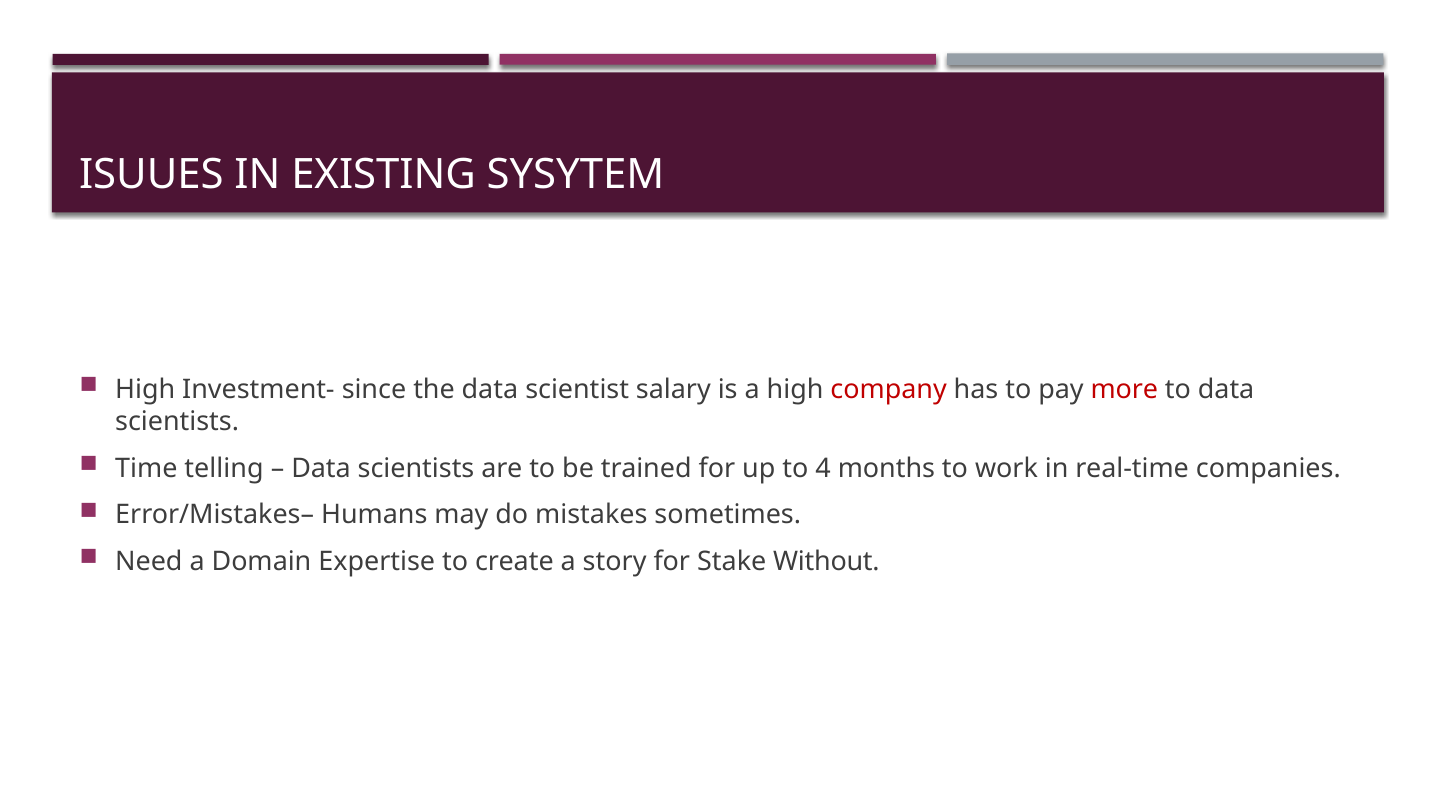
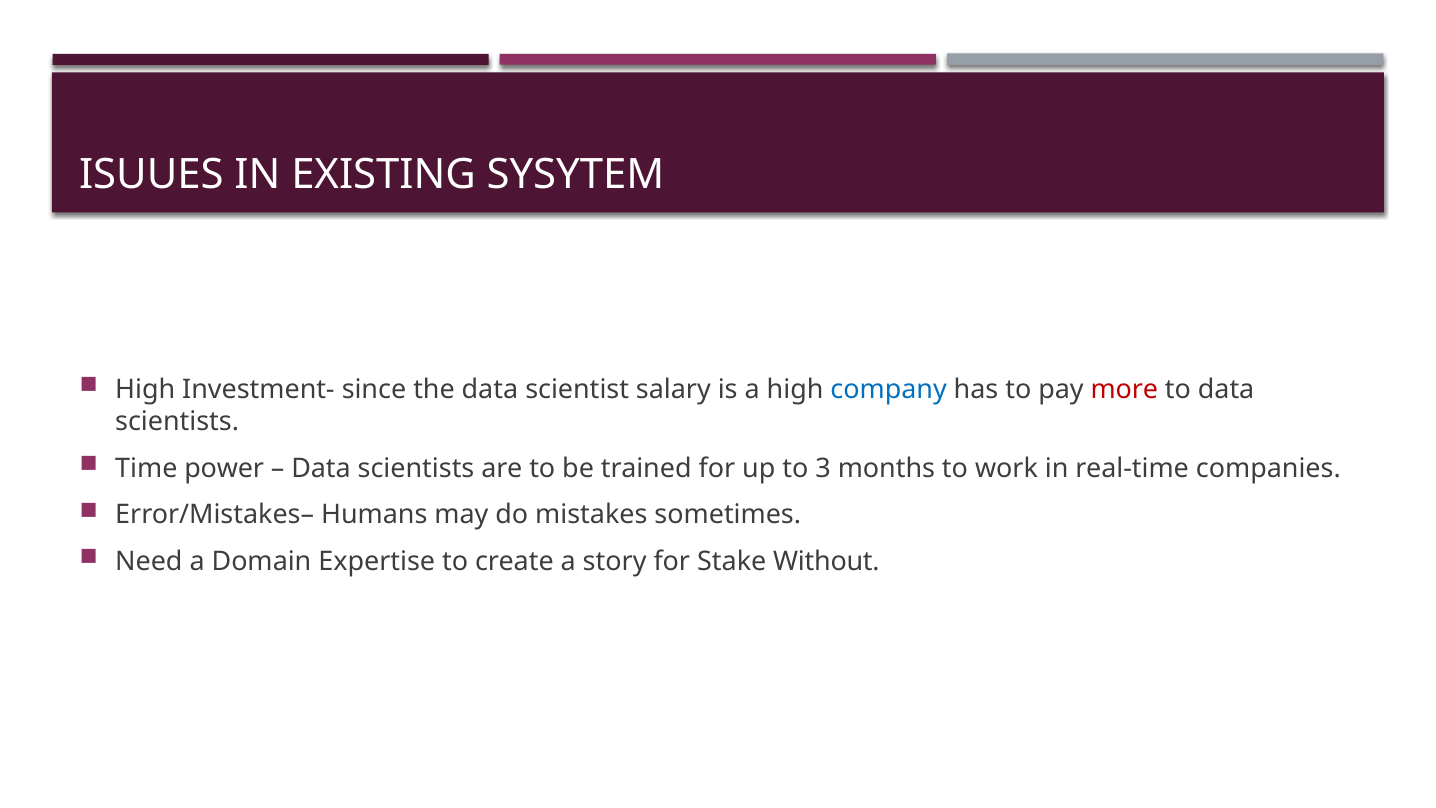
company colour: red -> blue (889, 389)
telling: telling -> power (224, 468)
4: 4 -> 3 (823, 468)
